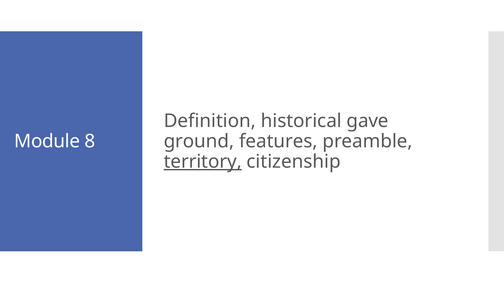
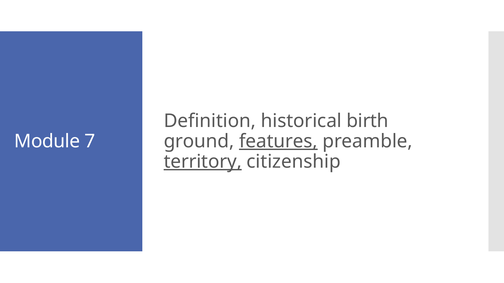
gave: gave -> birth (368, 121)
8: 8 -> 7 (90, 141)
features underline: none -> present (278, 141)
